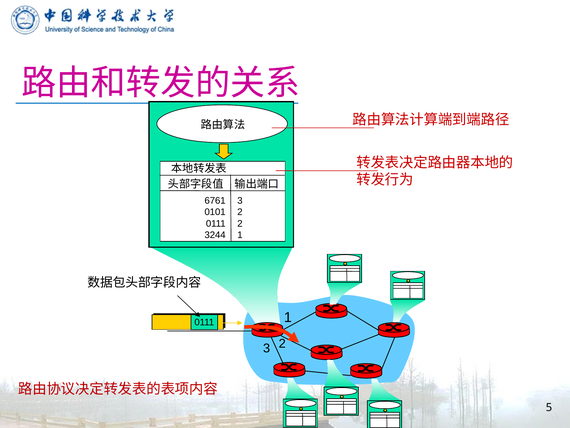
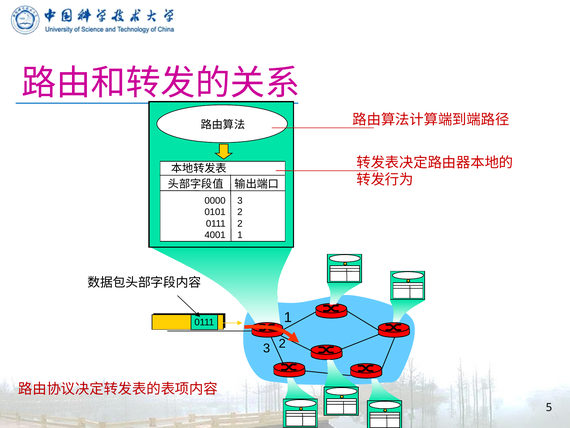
6761: 6761 -> 0000 (215, 201)
3244: 3244 -> 4001 (215, 235)
